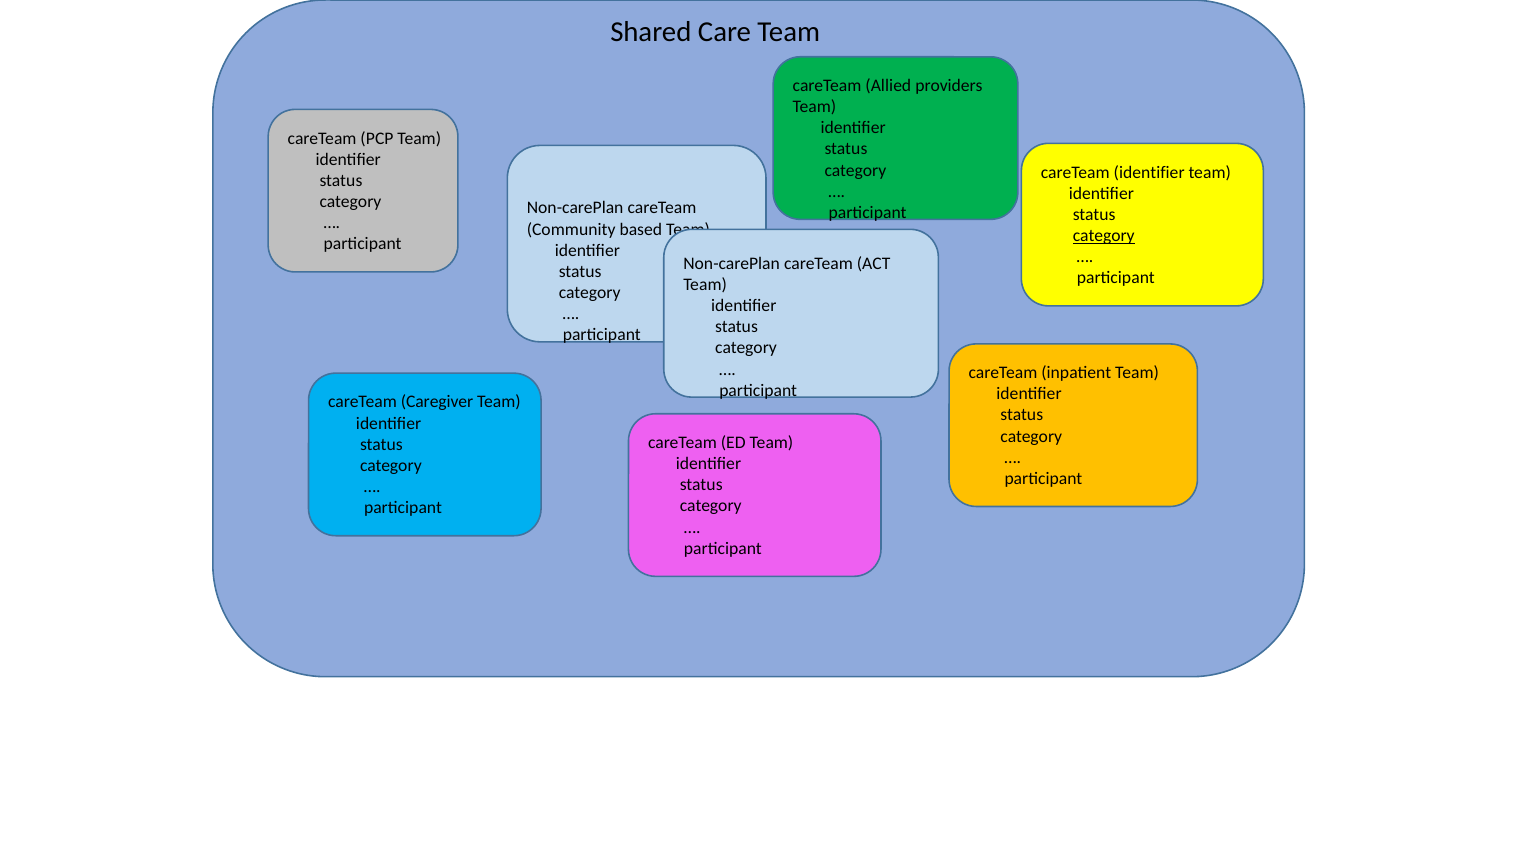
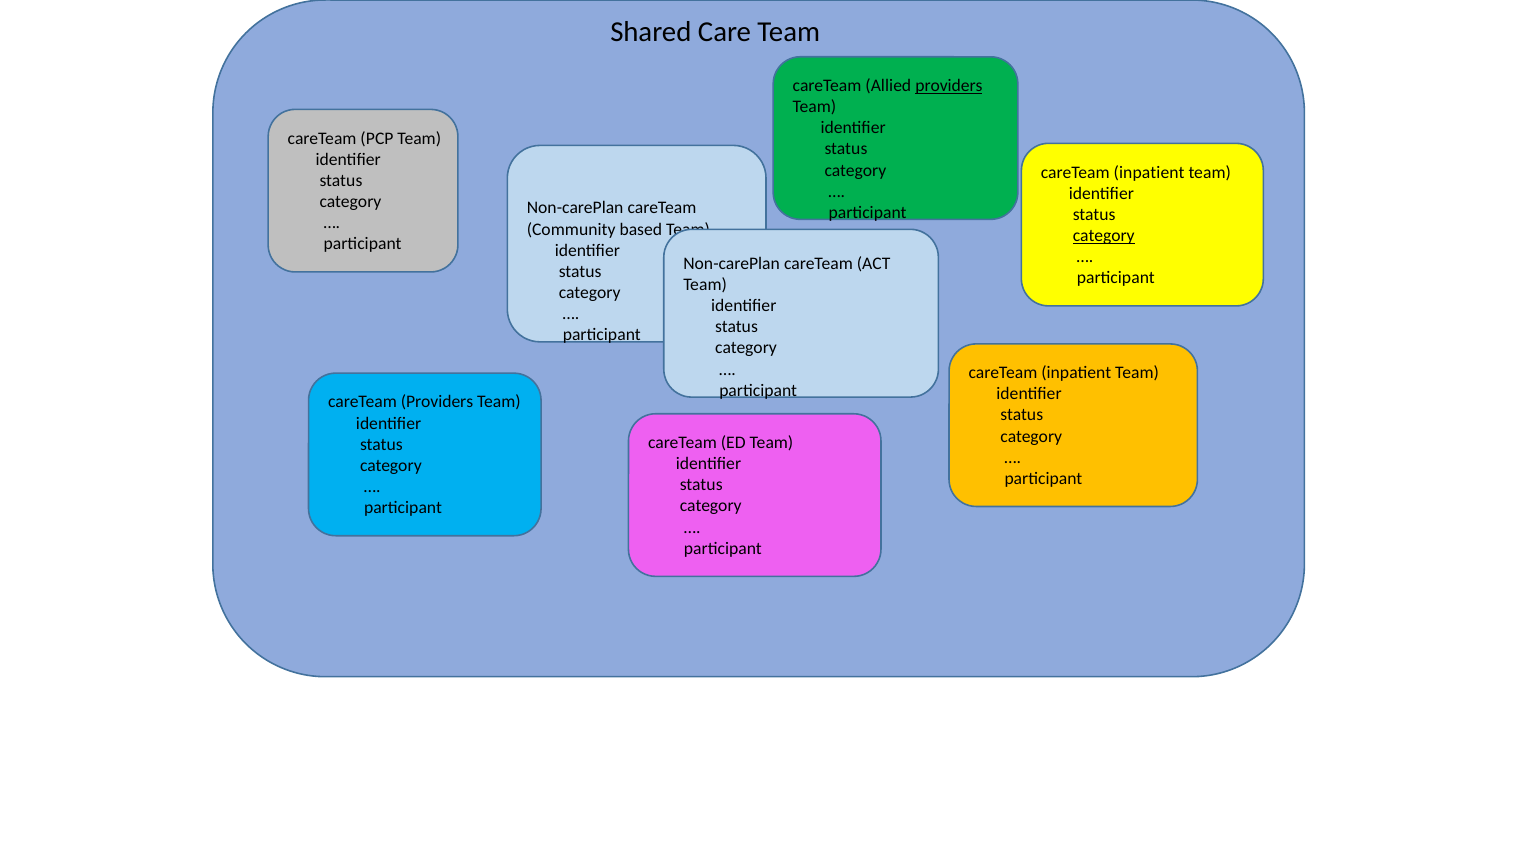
providers underline: none -> present (949, 86)
identifier: identifier -> inpatient (1149, 172)
careTeam Caregiver: Caregiver -> Providers (437, 402)
